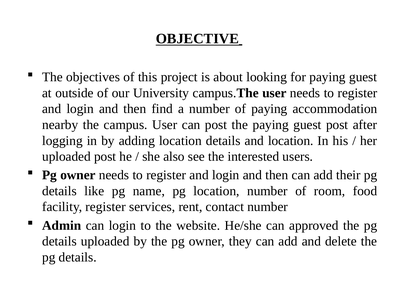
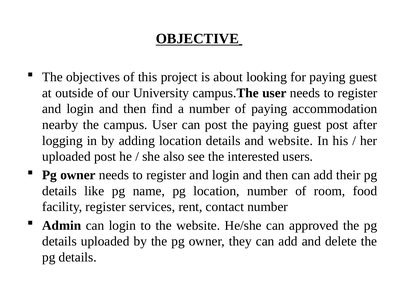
and location: location -> website (291, 141)
